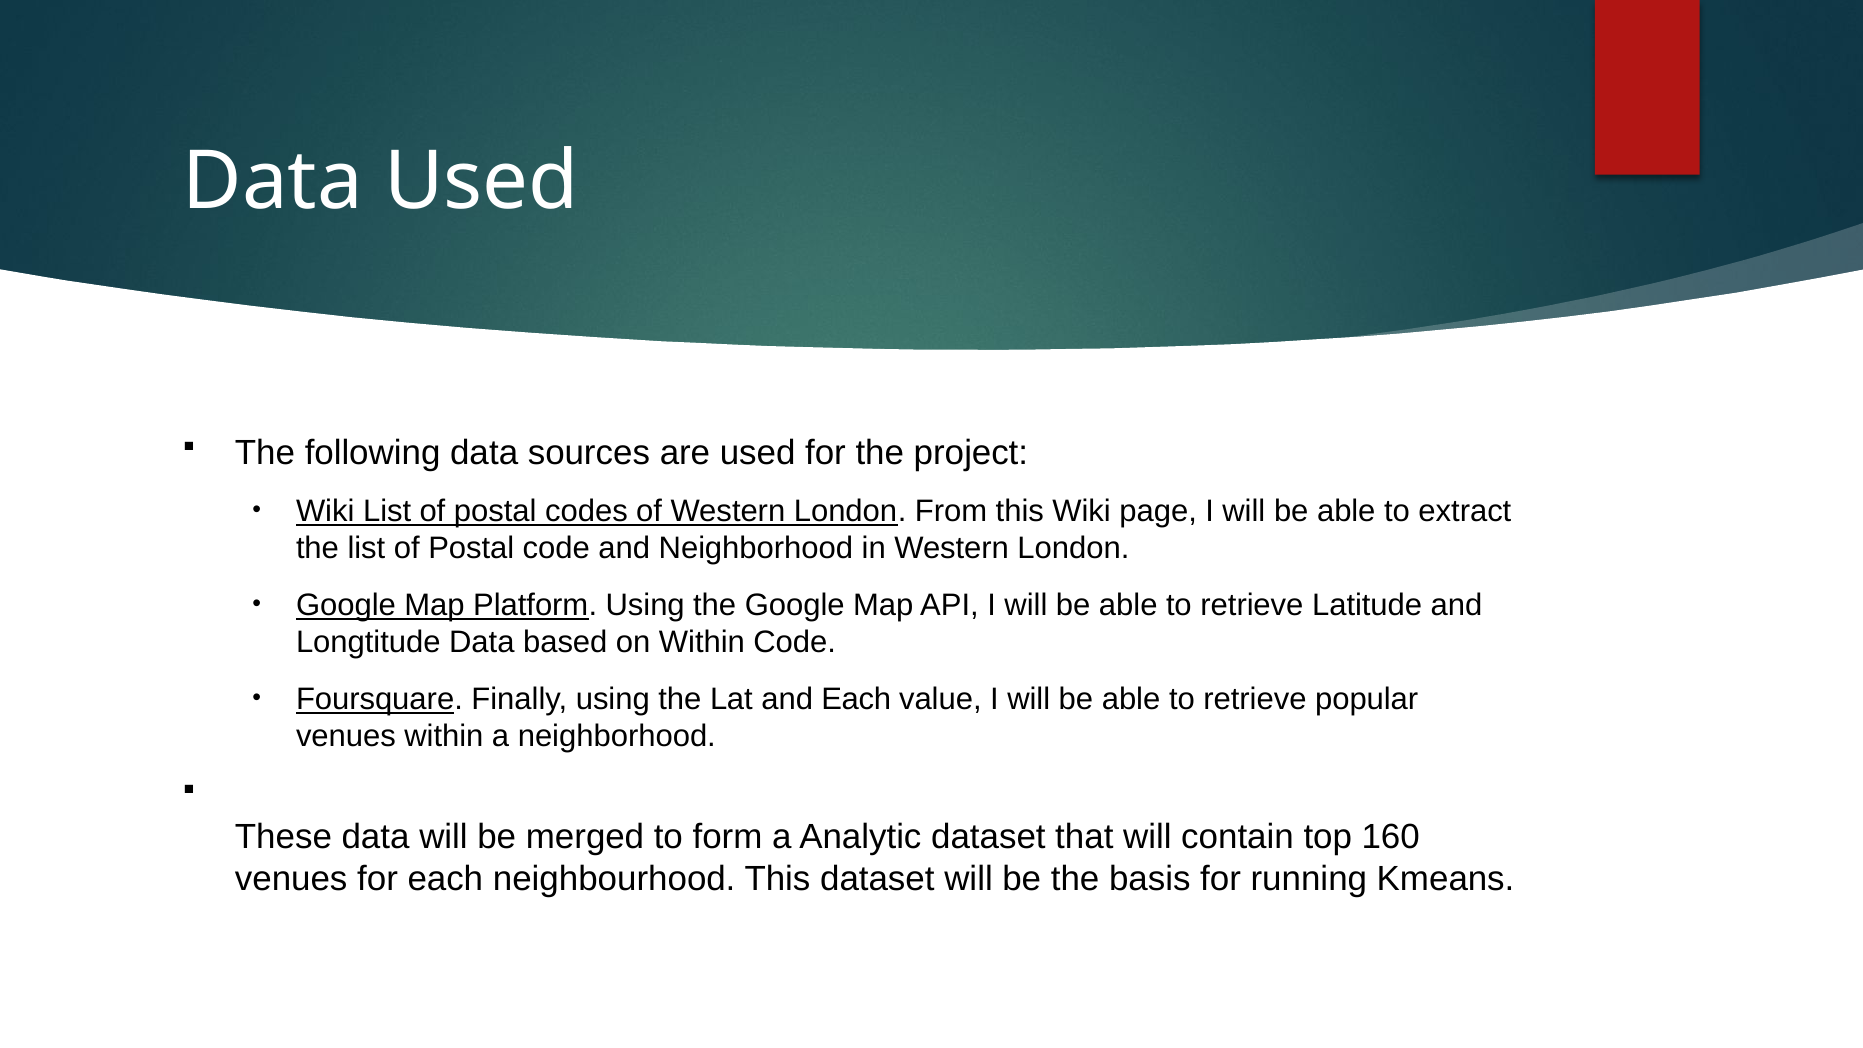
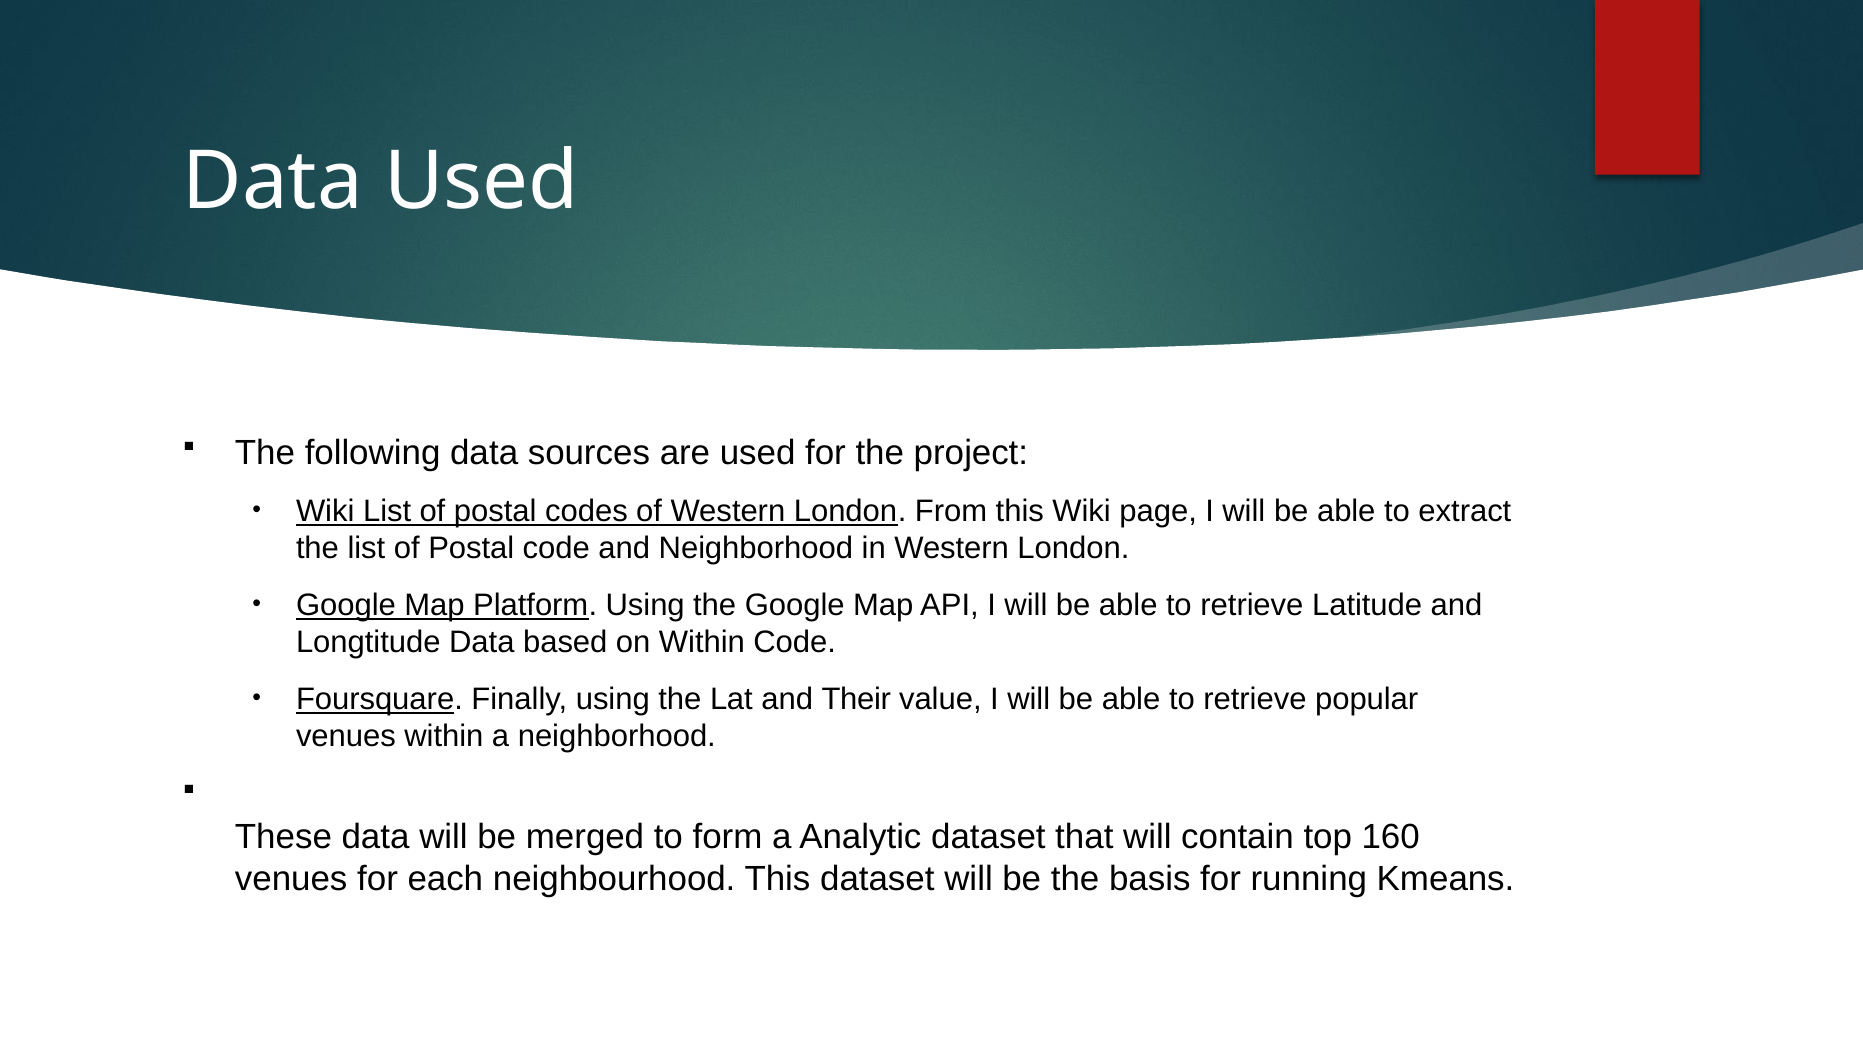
and Each: Each -> Their (856, 699)
